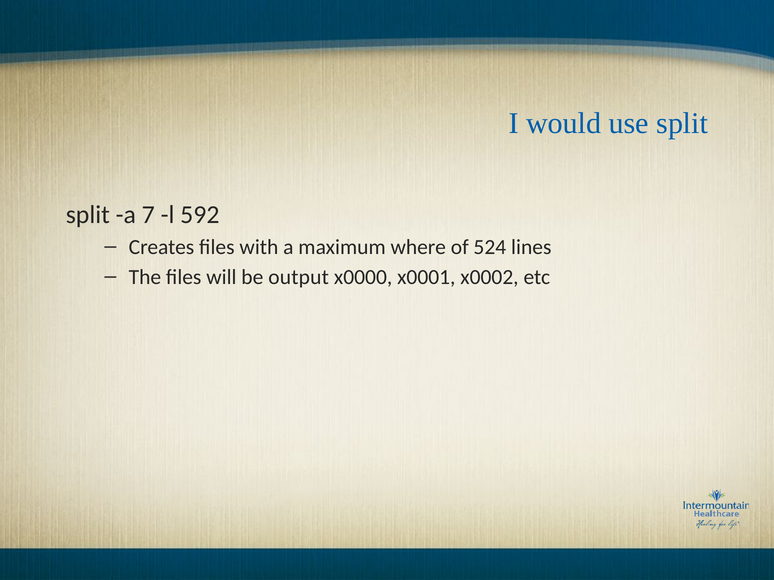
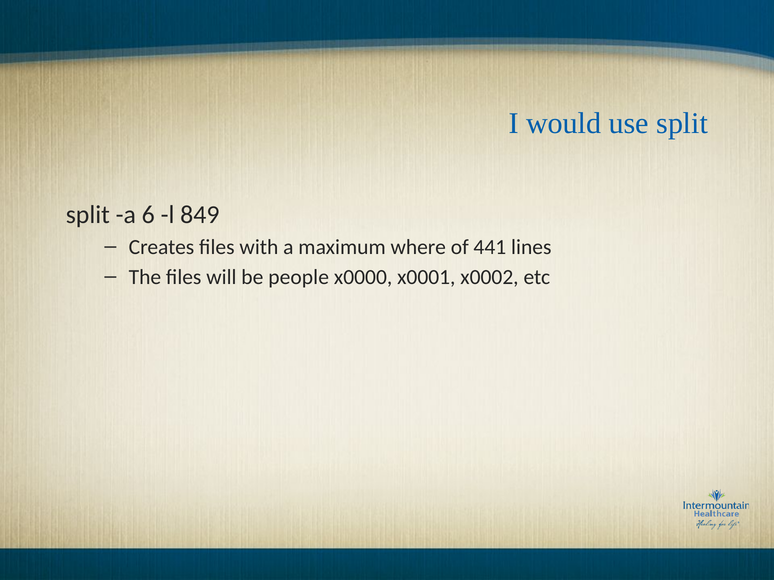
7: 7 -> 6 (148, 215)
592: 592 -> 849 (200, 215)
524: 524 -> 441 (490, 247)
output: output -> people (299, 277)
